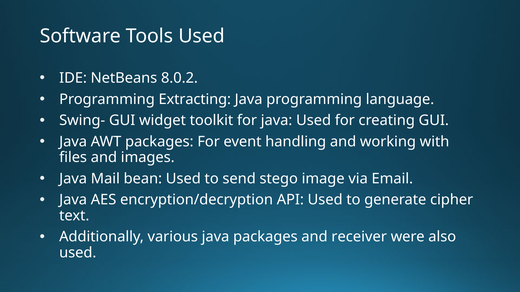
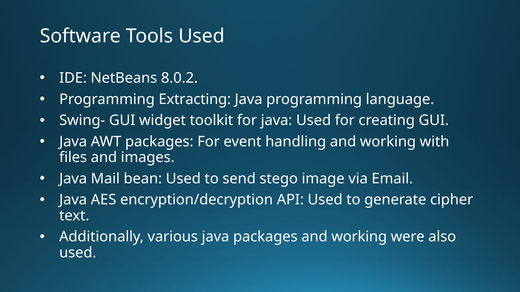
packages and receiver: receiver -> working (359, 237)
